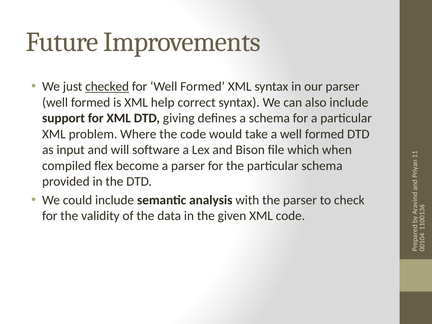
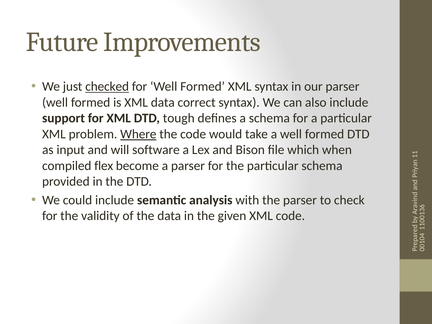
XML help: help -> data (163, 102)
giving: giving -> tough (179, 118)
Where underline: none -> present (138, 134)
